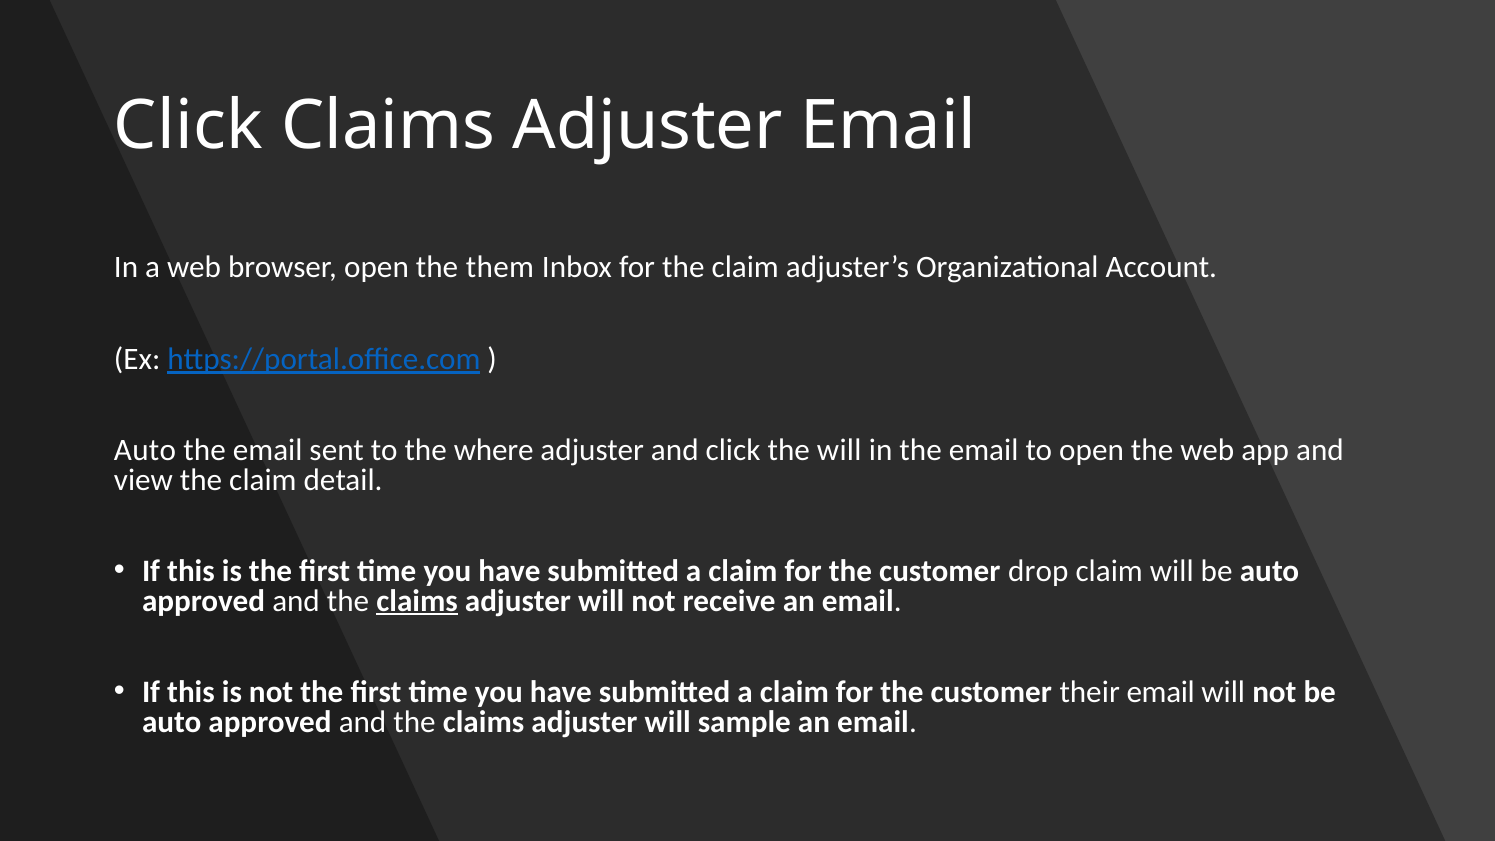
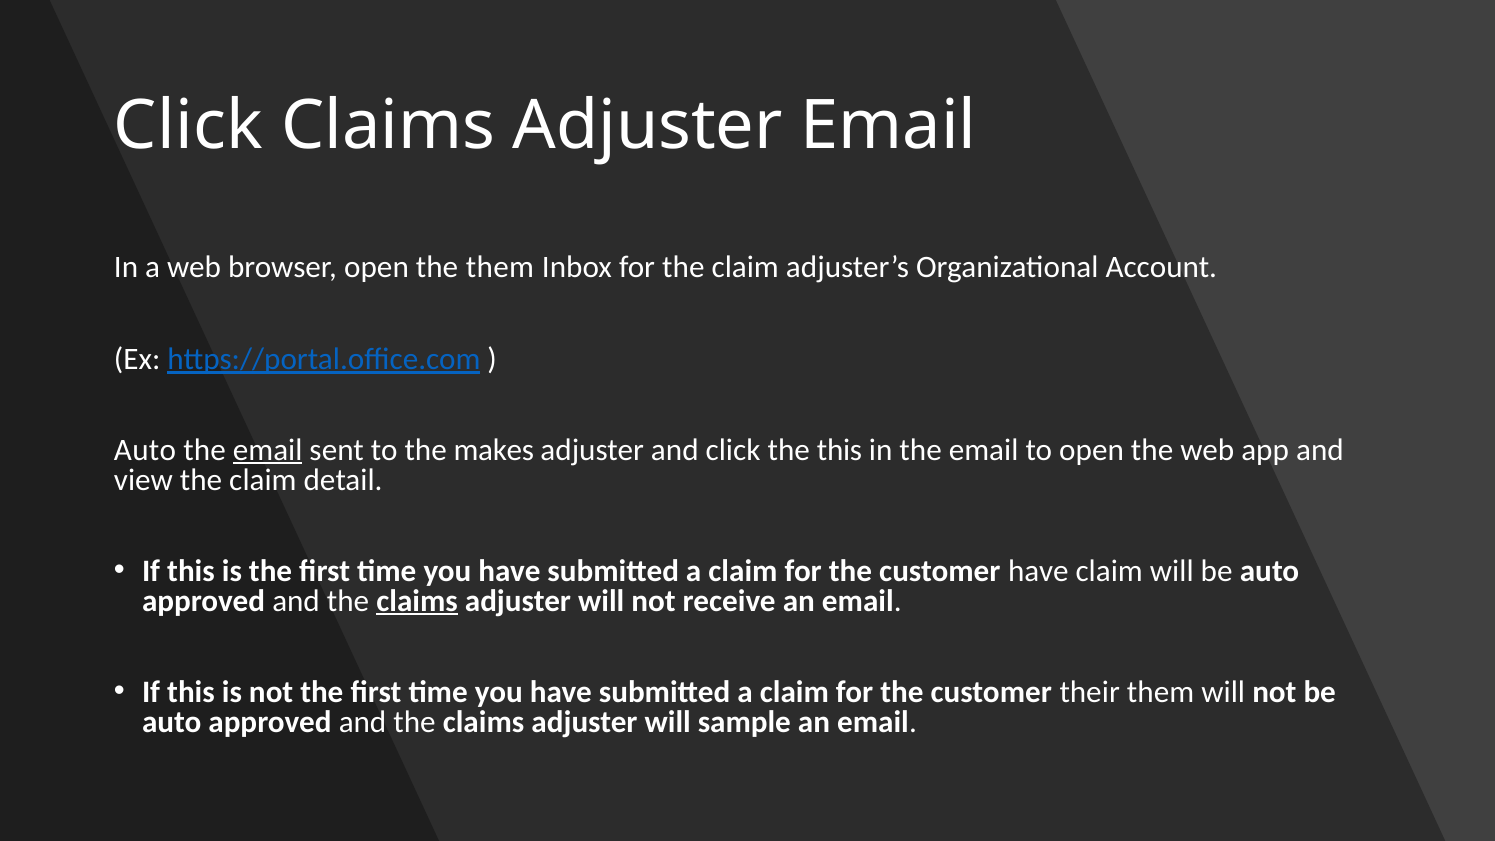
email underline: none -> present (268, 450)
where: where -> makes (494, 450)
the will: will -> this (840, 450)
customer drop: drop -> have (1038, 571)
their email: email -> them (1161, 692)
